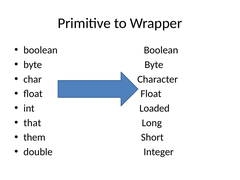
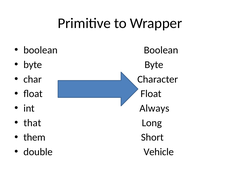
Loaded: Loaded -> Always (154, 108)
Integer: Integer -> Vehicle (159, 152)
